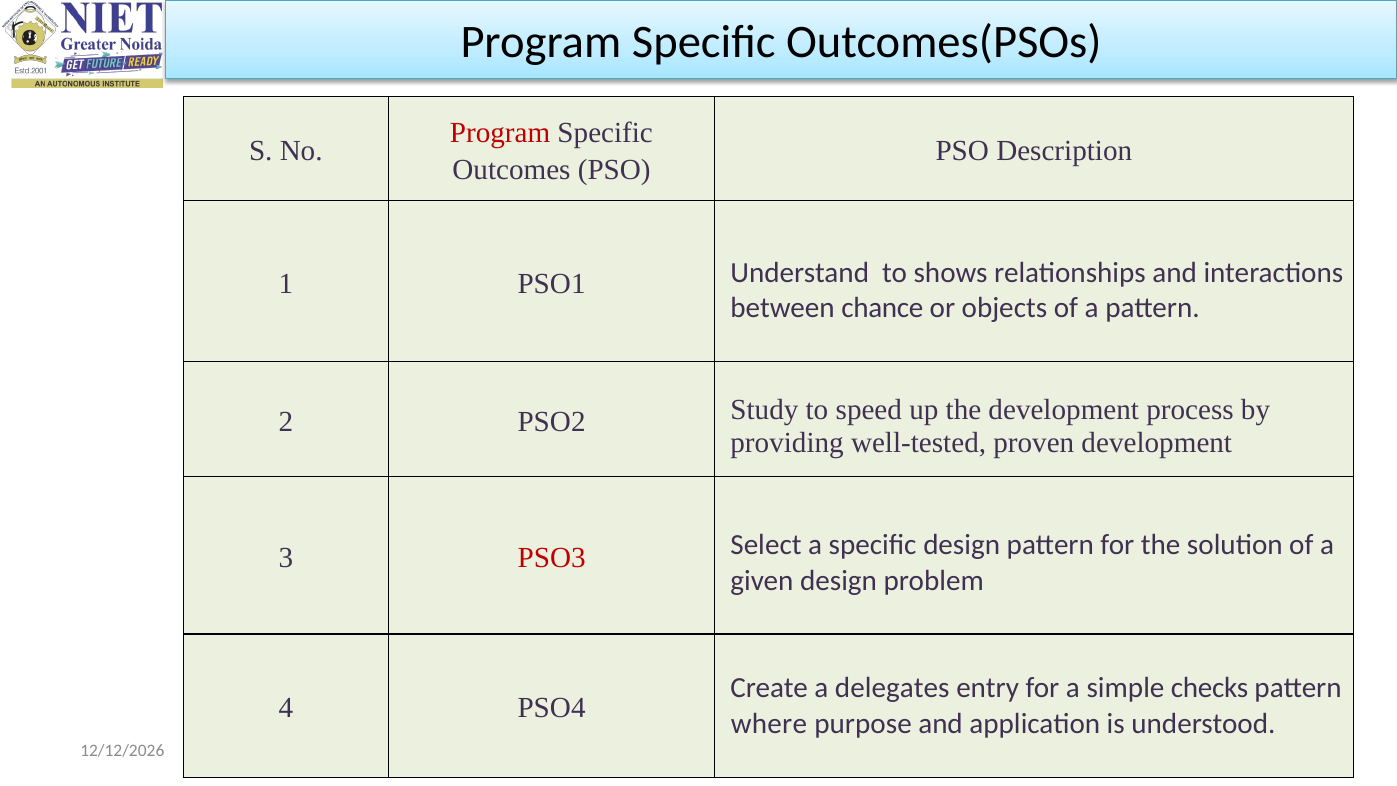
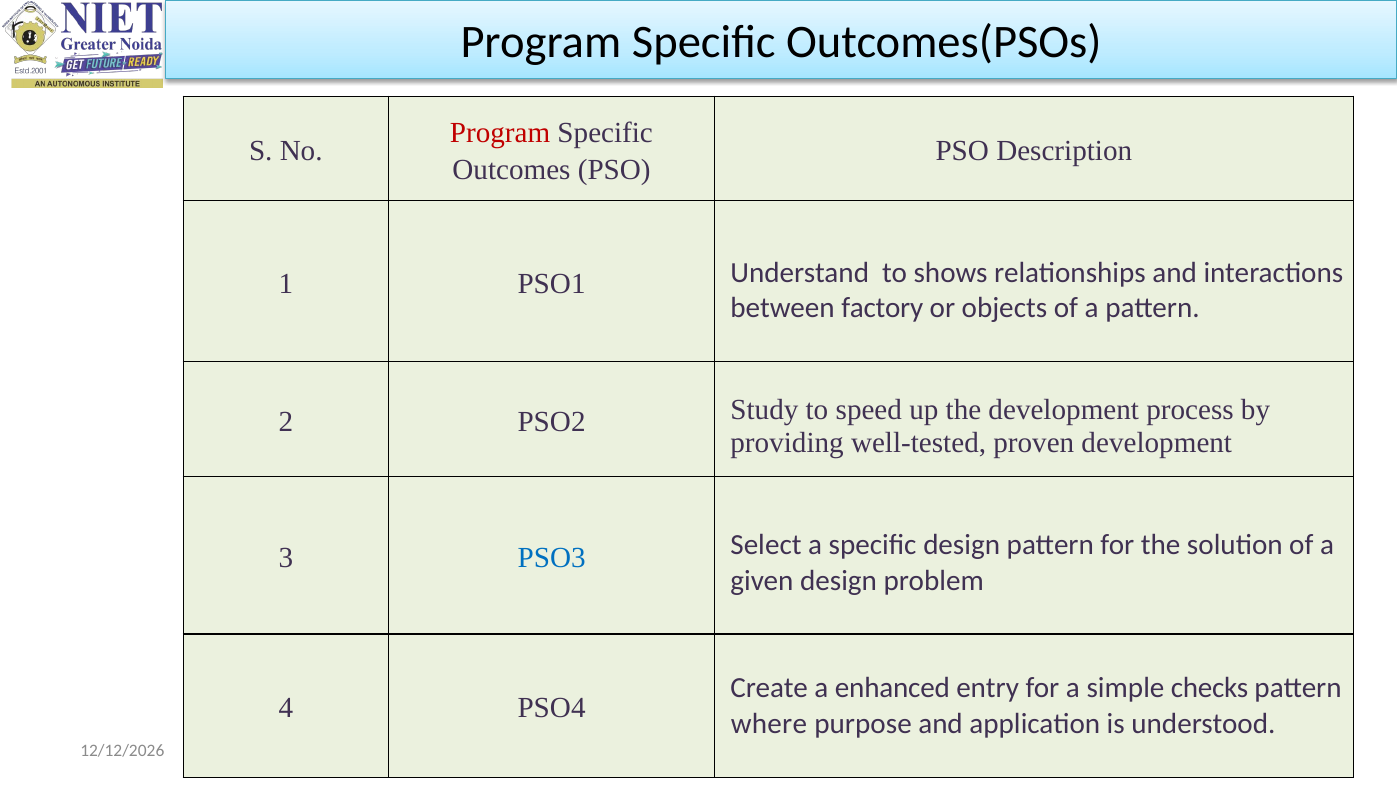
chance: chance -> factory (882, 308)
PSO3 colour: red -> blue (552, 558)
delegates: delegates -> enhanced (892, 688)
